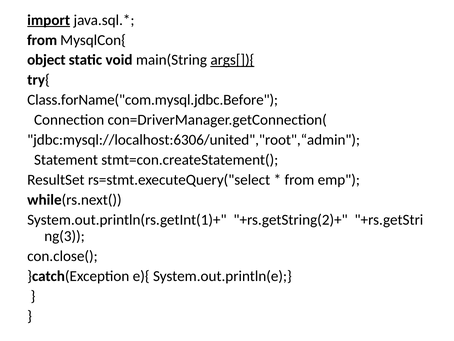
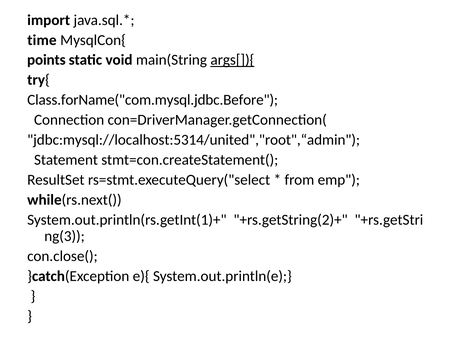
import underline: present -> none (49, 20)
from: from -> time (42, 40)
object: object -> points (46, 60)
jdbc:mysql://localhost:6306/united","root",“admin: jdbc:mysql://localhost:6306/united","root",“admin -> jdbc:mysql://localhost:5314/united","root",“admin (194, 140)
